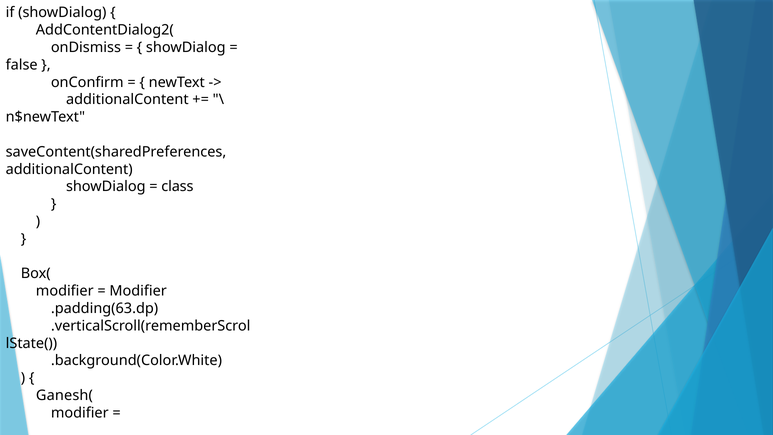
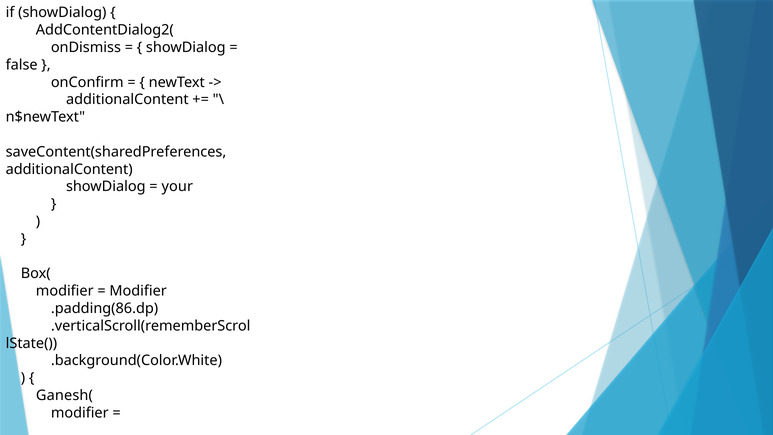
class: class -> your (177, 187)
.padding(63.dp: .padding(63.dp -> .padding(86.dp (105, 308)
